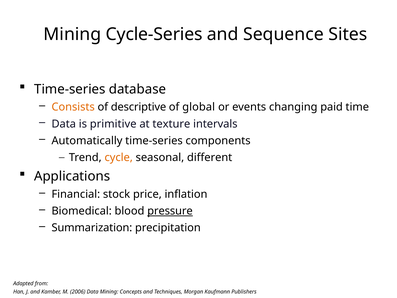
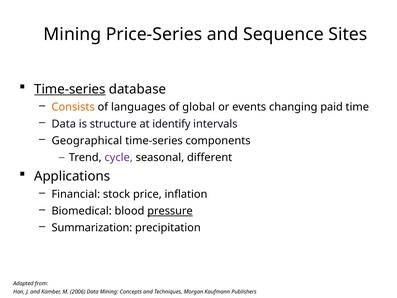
Cycle-Series: Cycle-Series -> Price-Series (154, 34)
Time-series underline: none -> present (70, 89)
descriptive: descriptive -> languages (138, 107)
primitive: primitive -> structure (113, 124)
texture: texture -> identify (171, 124)
Automatically: Automatically -> Geographical (87, 141)
cycle colour: orange -> purple (119, 157)
